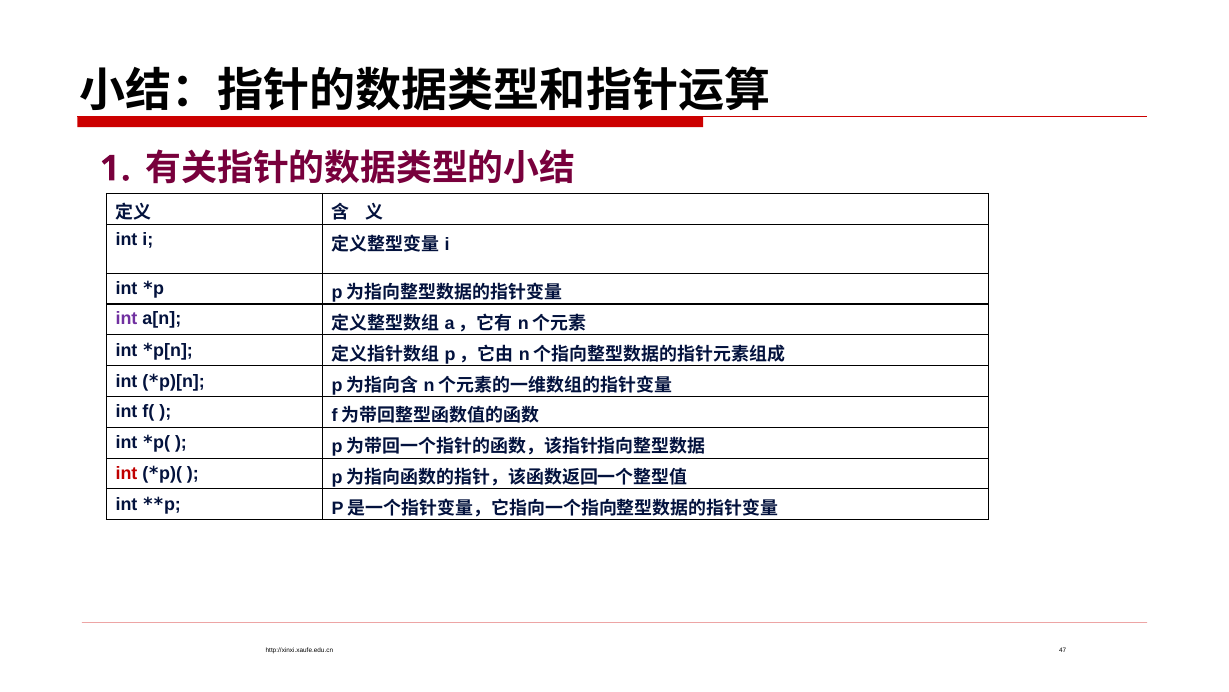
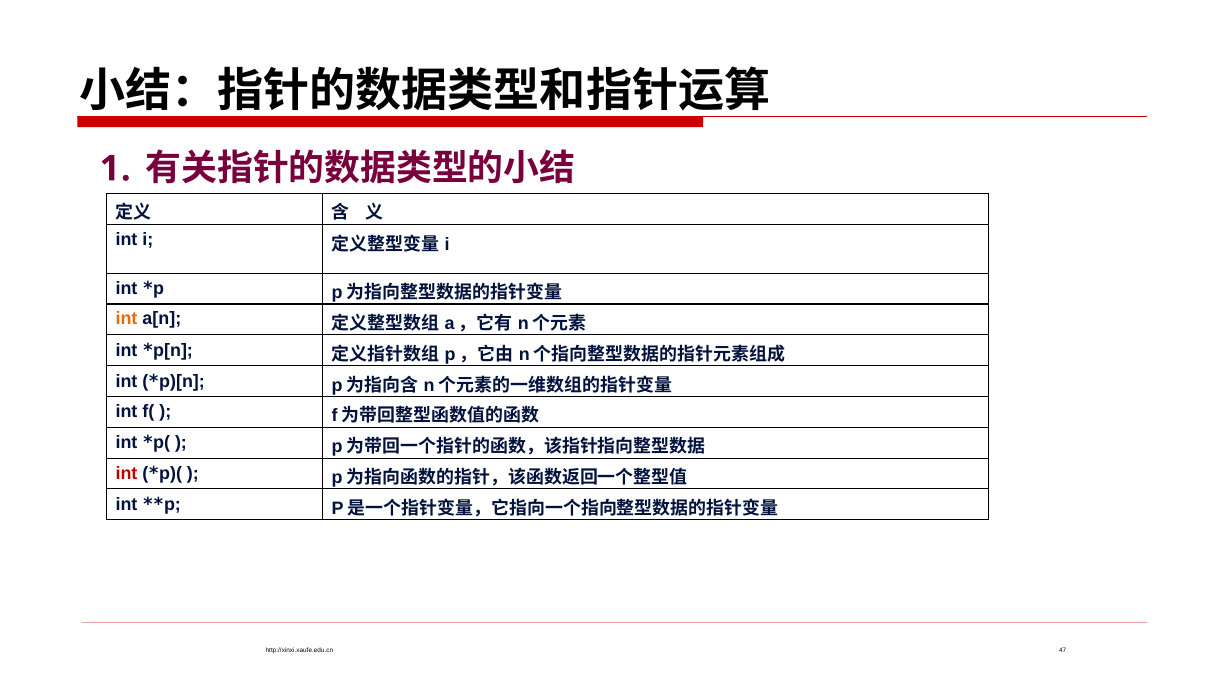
int colour: purple -> orange (127, 319)
